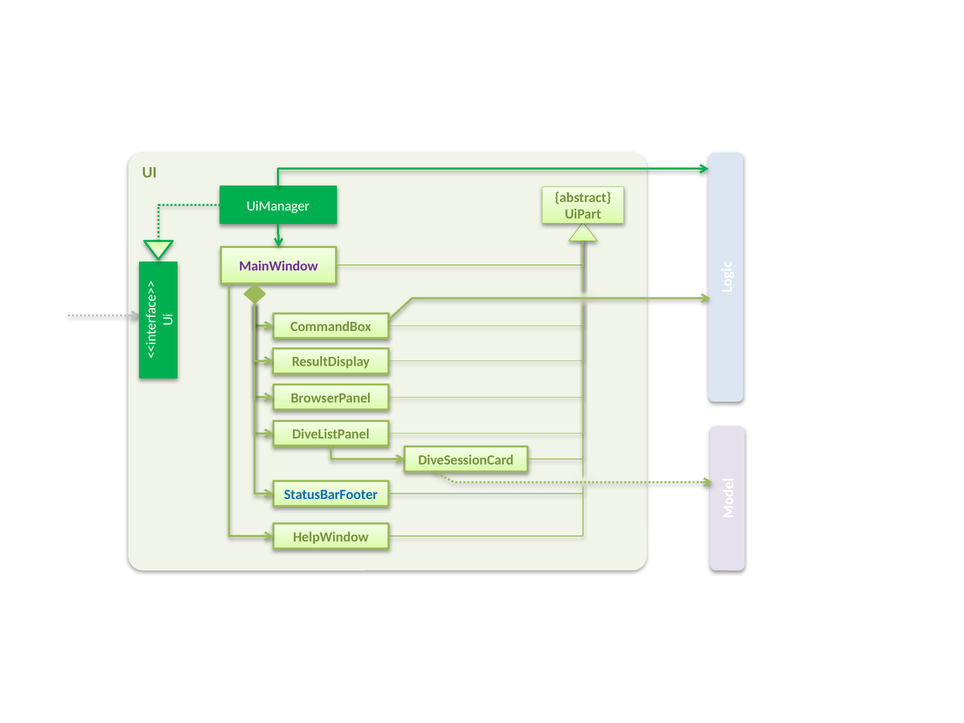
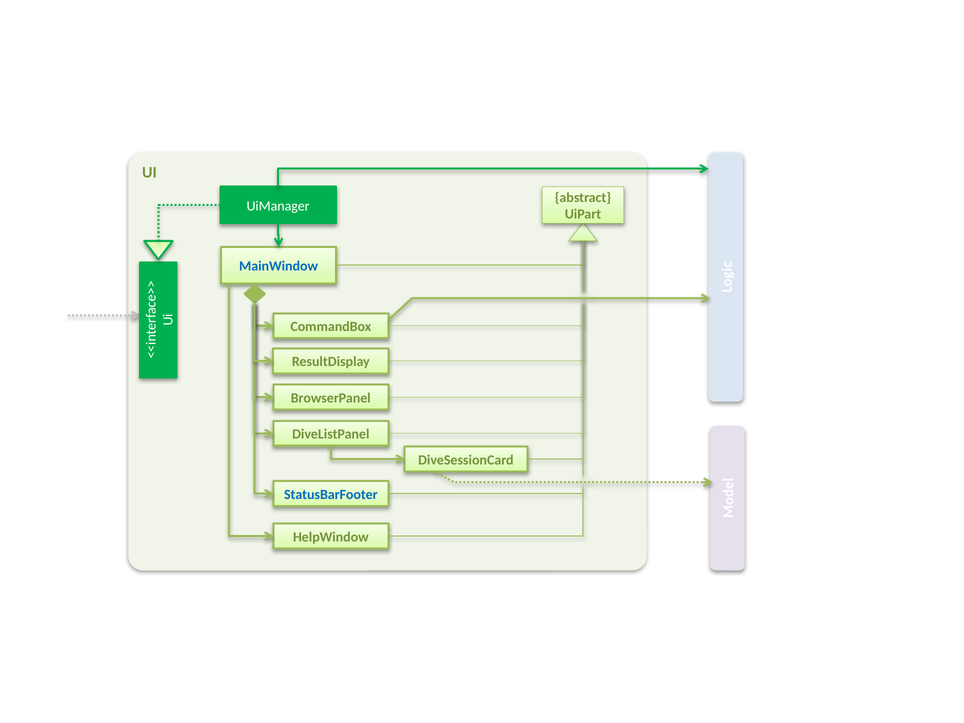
MainWindow colour: purple -> blue (279, 266)
